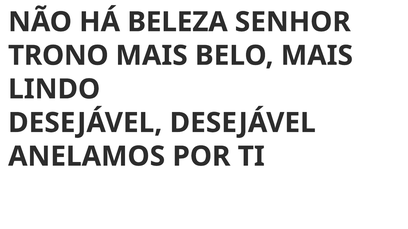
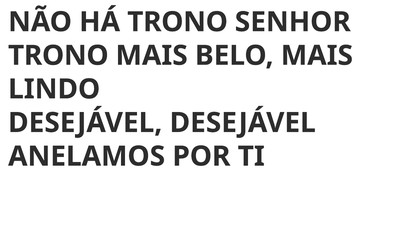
HÁ BELEZA: BELEZA -> TRONO (178, 22)
